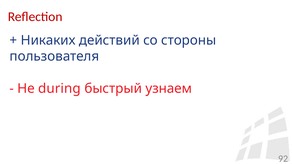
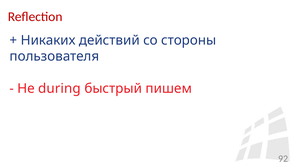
узнаем: узнаем -> пишем (169, 89)
